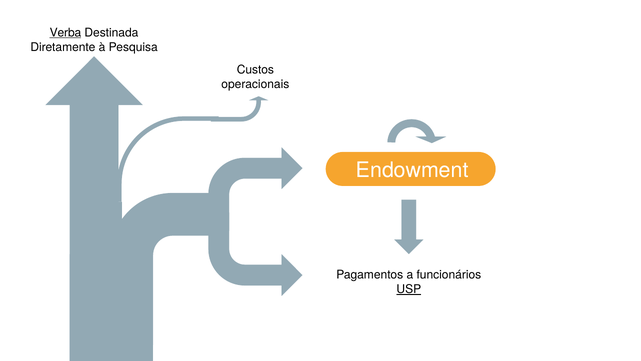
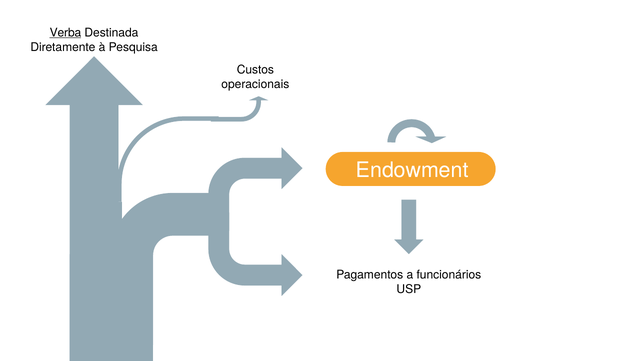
USP underline: present -> none (409, 289)
